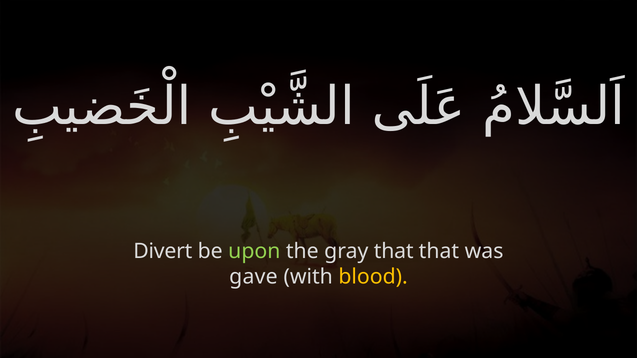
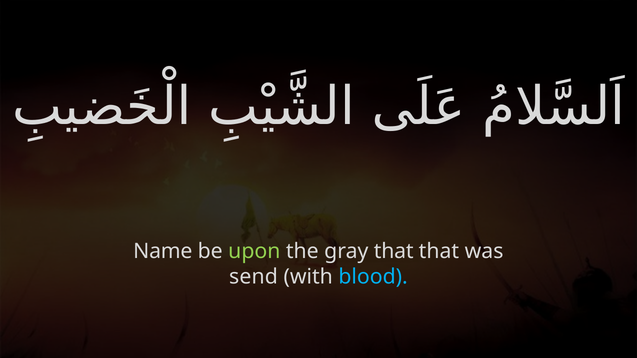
Divert: Divert -> Name (163, 252)
gave: gave -> send (253, 277)
blood colour: yellow -> light blue (373, 277)
